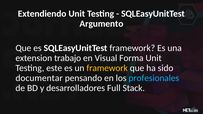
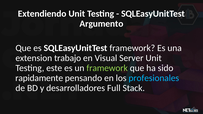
Forma: Forma -> Server (131, 58)
framework colour: yellow -> light green (107, 68)
documentar: documentar -> rapidamente (39, 78)
